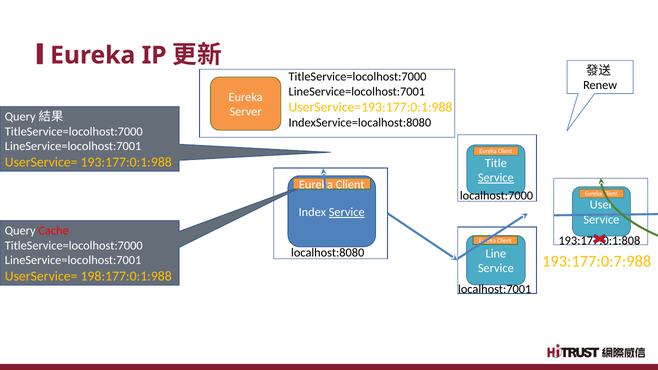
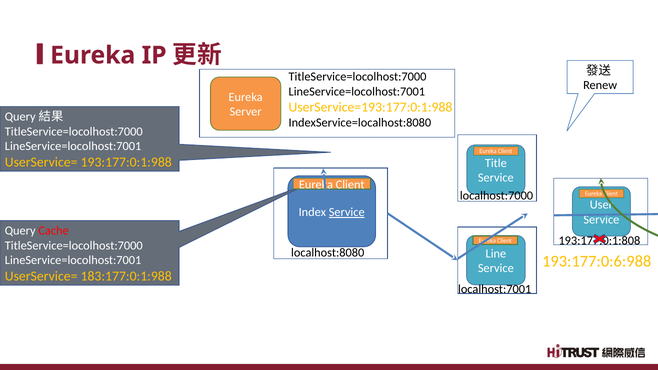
Service underline: present -> none (496, 178)
193:177:0:7:988: 193:177:0:7:988 -> 193:177:0:6:988 (597, 261)
198:177:0:1:988: 198:177:0:1:988 -> 183:177:0:1:988 (126, 276)
